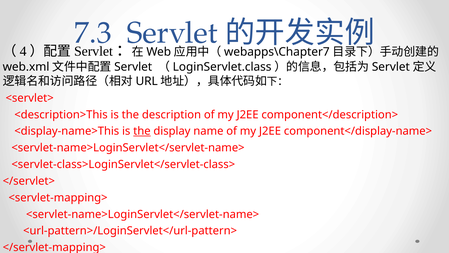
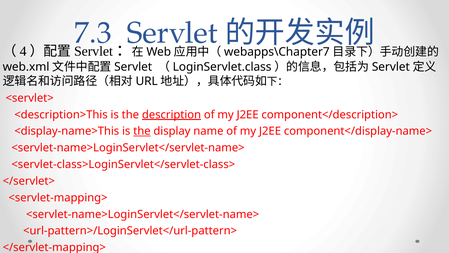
description underline: none -> present (172, 114)
